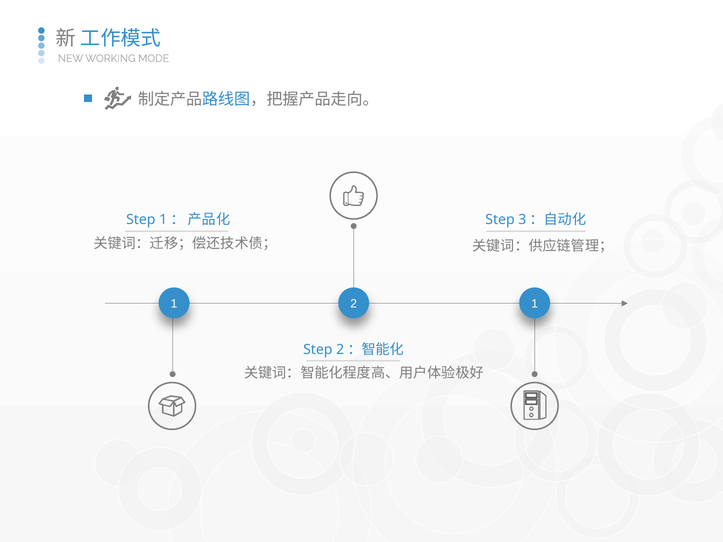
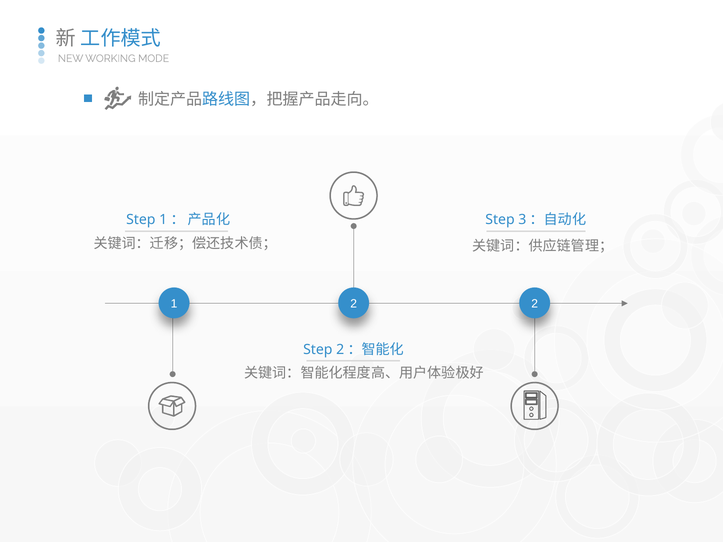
2 1: 1 -> 2 (535, 304)
